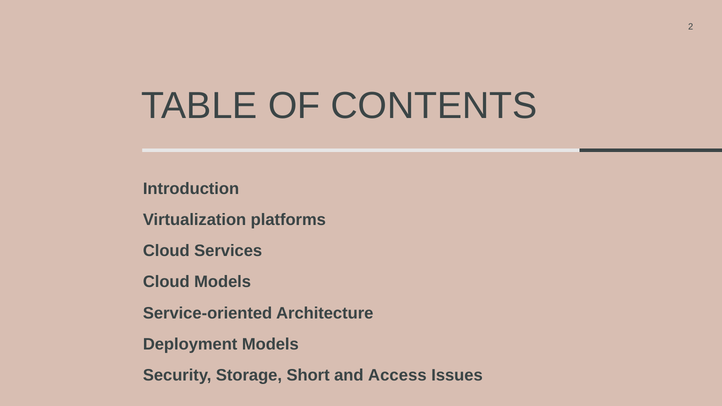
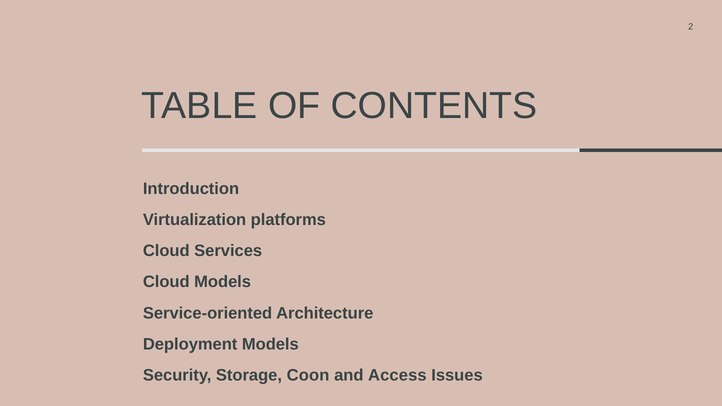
Short: Short -> Coon (308, 375)
